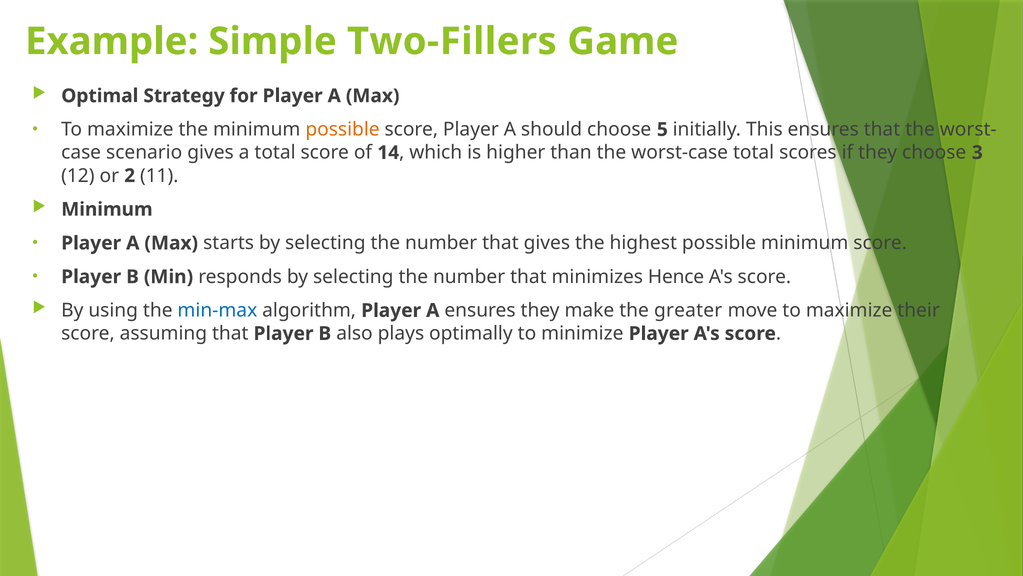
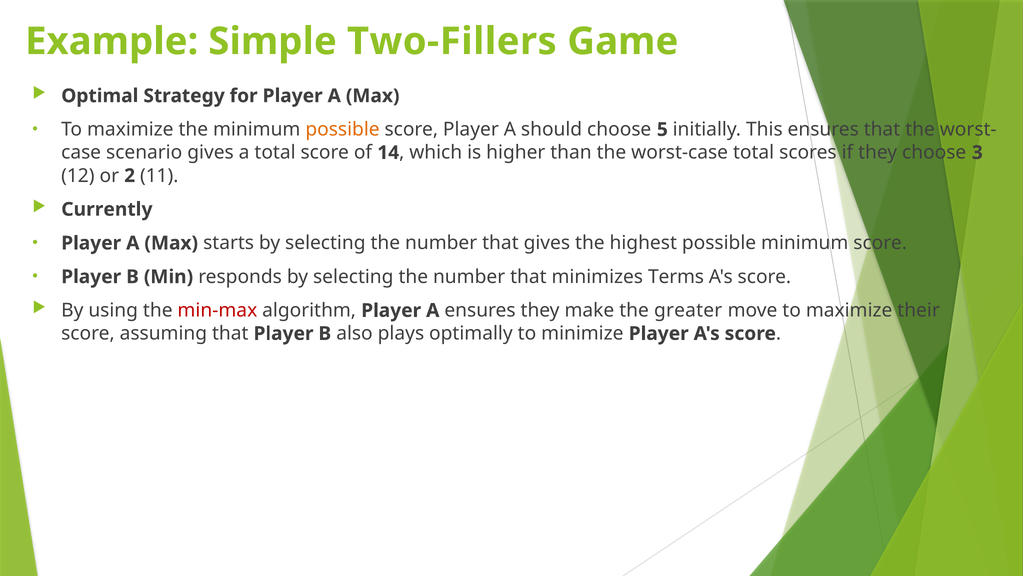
Minimum: Minimum -> Currently (107, 209)
Hence: Hence -> Terms (676, 277)
min-max colour: blue -> red (217, 310)
